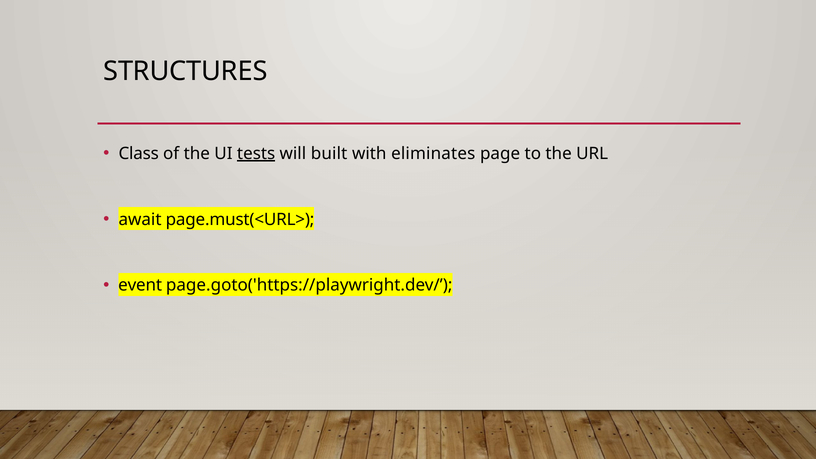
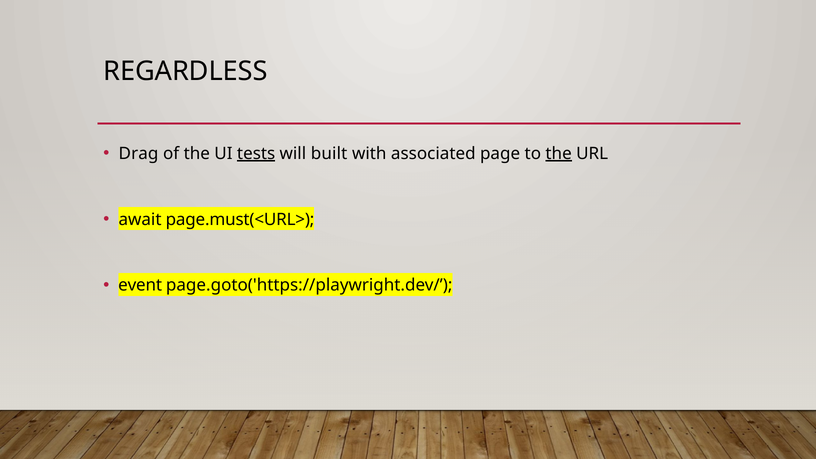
STRUCTURES: STRUCTURES -> REGARDLESS (185, 71)
Class: Class -> Drag (139, 153)
eliminates: eliminates -> associated (433, 153)
the underline: none -> present (559, 153)
